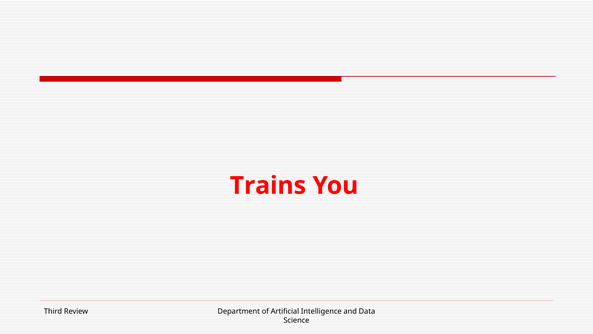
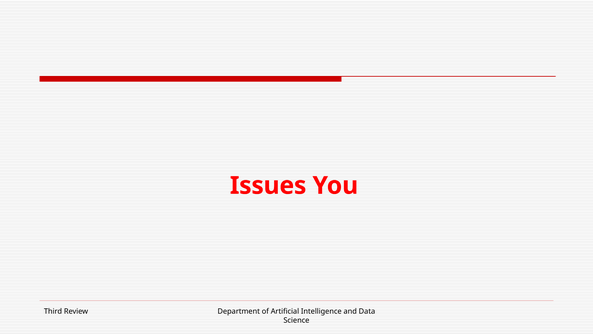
Trains: Trains -> Issues (268, 185)
